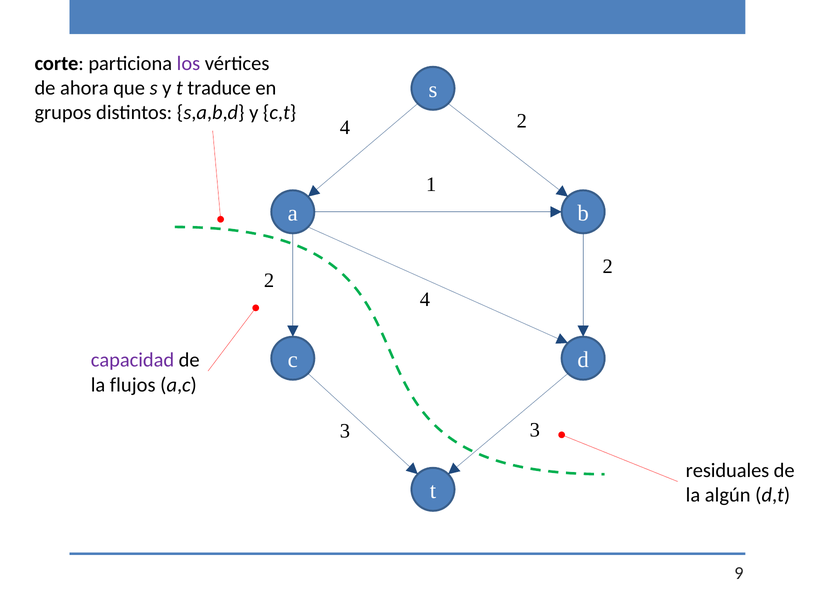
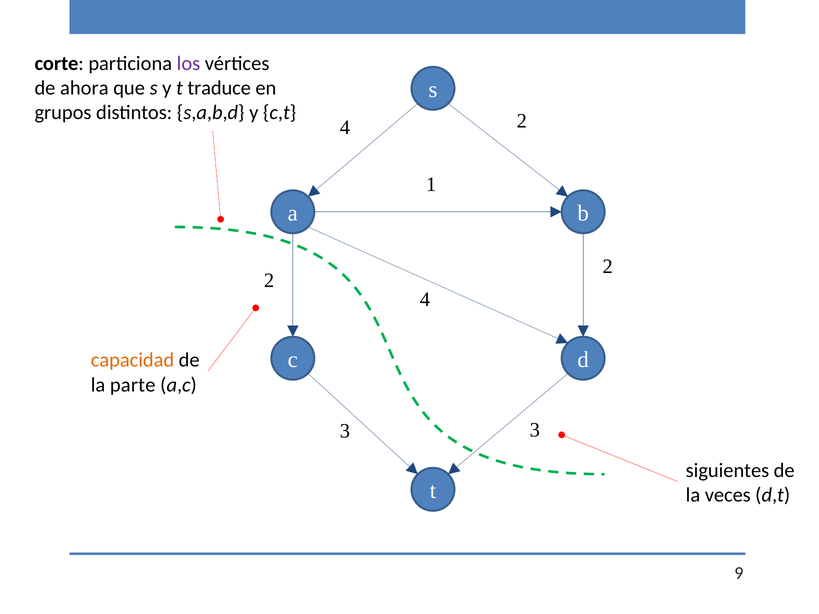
capacidad colour: purple -> orange (132, 360)
flujos: flujos -> parte (133, 385)
residuales: residuales -> siguientes (727, 471)
algún: algún -> veces (728, 495)
